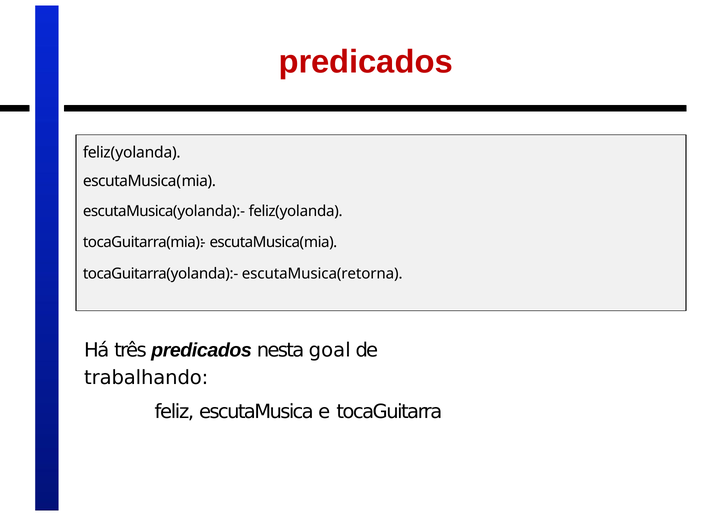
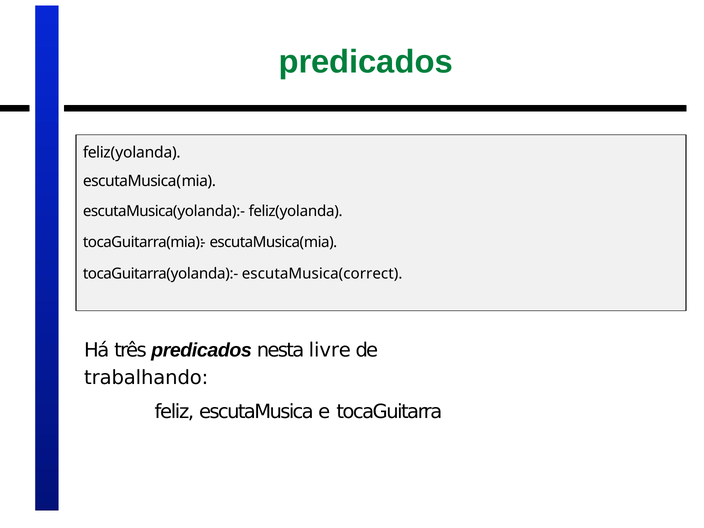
predicados colour: red -> green (366, 62)
escutaMusica(retorna: escutaMusica(retorna -> escutaMusica(correct (322, 274)
goal: goal -> livre (330, 350)
